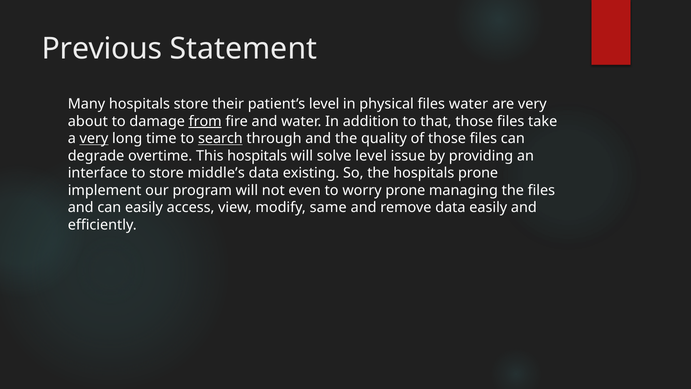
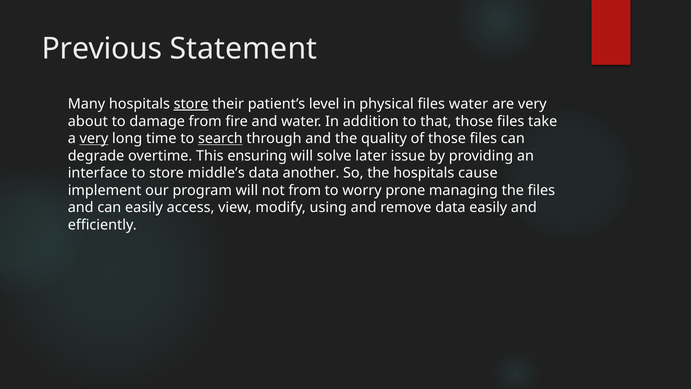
store underline: none -> present (191, 104)
from underline: present -> none (205, 121)
This hospitals: hospitals -> ensuring (257, 156)
solve level: level -> later (371, 156)
existing: existing -> another (311, 173)
hospitals prone: prone -> cause (478, 173)
not even: even -> from (305, 190)
same: same -> using (328, 208)
